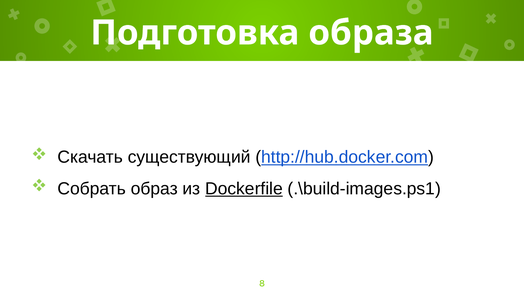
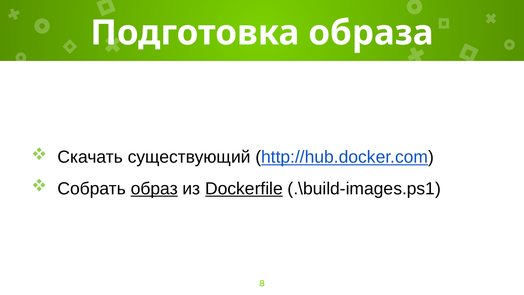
образ underline: none -> present (154, 188)
